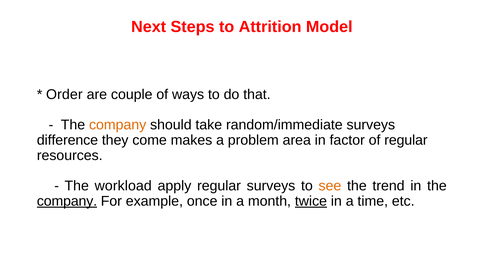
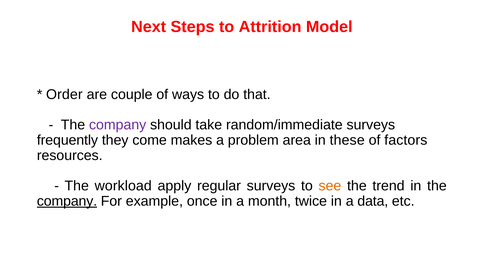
company colour: orange -> purple (118, 125)
difference: difference -> frequently (67, 140)
factor: factor -> these (347, 140)
of regular: regular -> factors (406, 140)
twice underline: present -> none (311, 201)
time: time -> data (373, 201)
